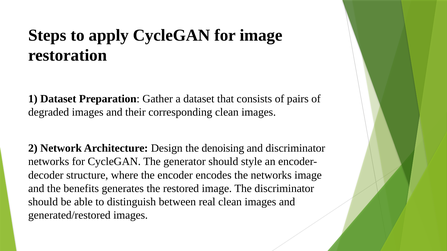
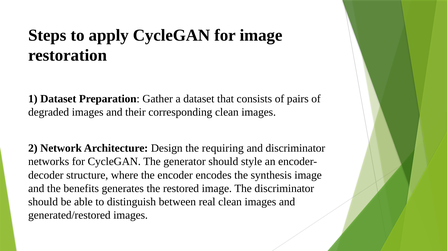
denoising: denoising -> requiring (223, 148)
the networks: networks -> synthesis (271, 175)
